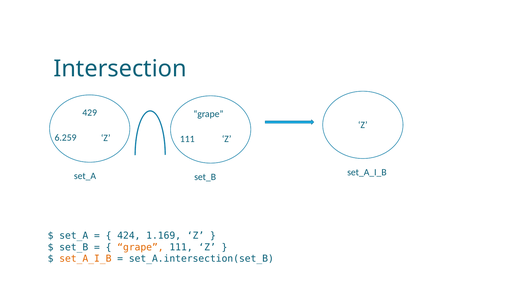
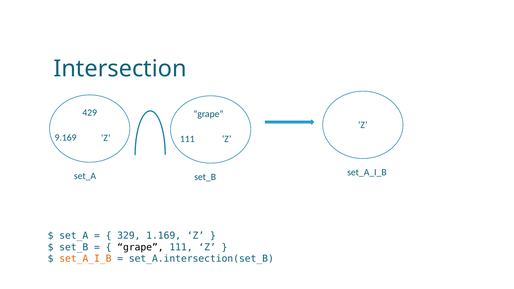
6.259: 6.259 -> 9.169 (66, 138)
424: 424 -> 329 (129, 236)
grape colour: orange -> black (140, 247)
